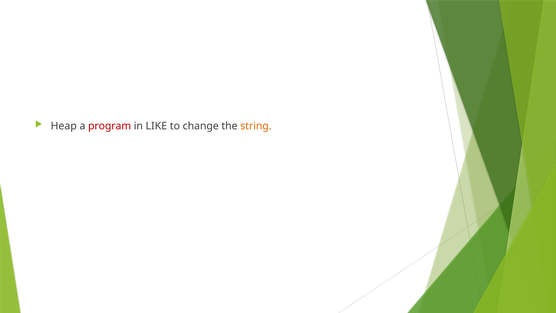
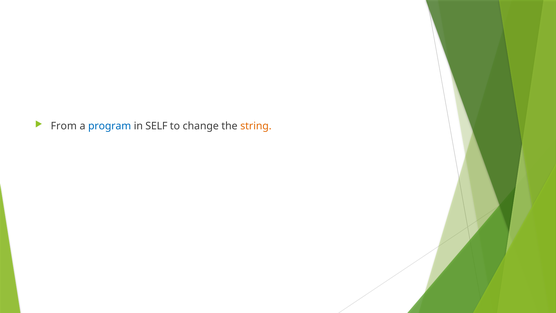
Heap: Heap -> From (64, 126)
program colour: red -> blue (110, 126)
LIKE: LIKE -> SELF (156, 126)
